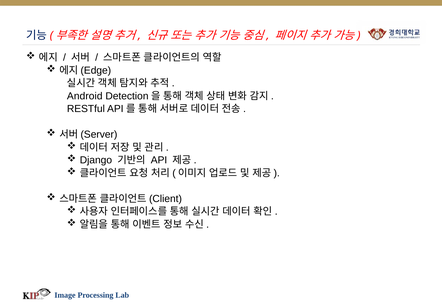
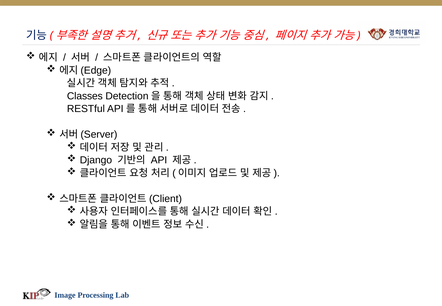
Android: Android -> Classes (85, 96)
